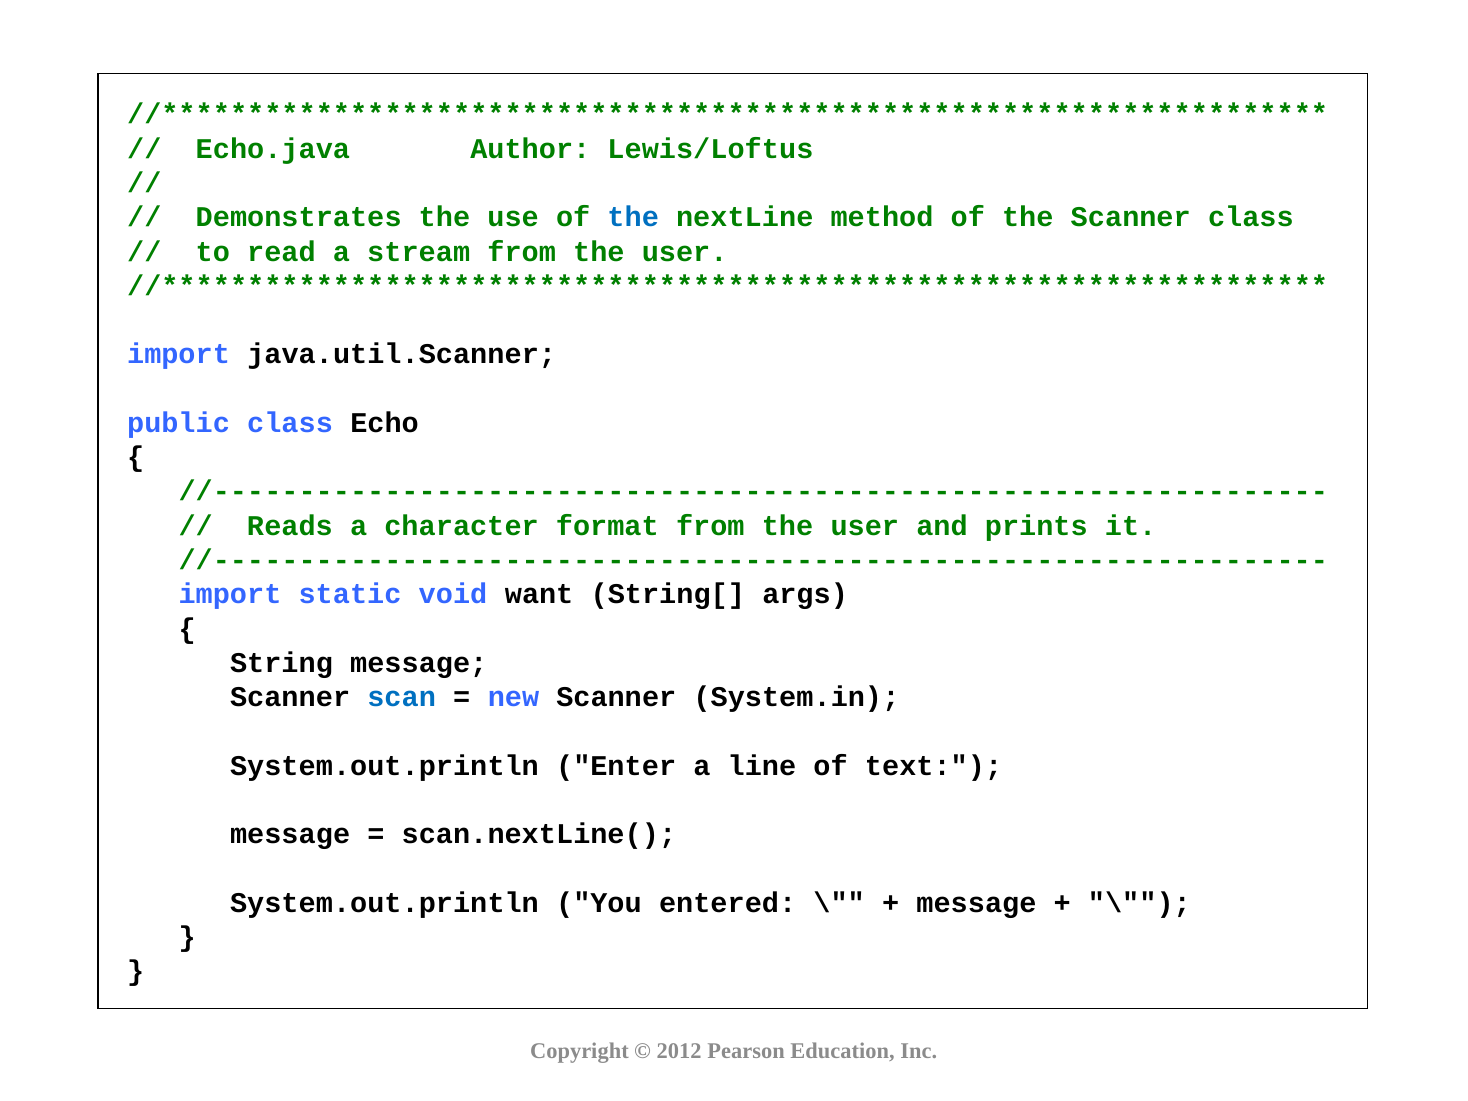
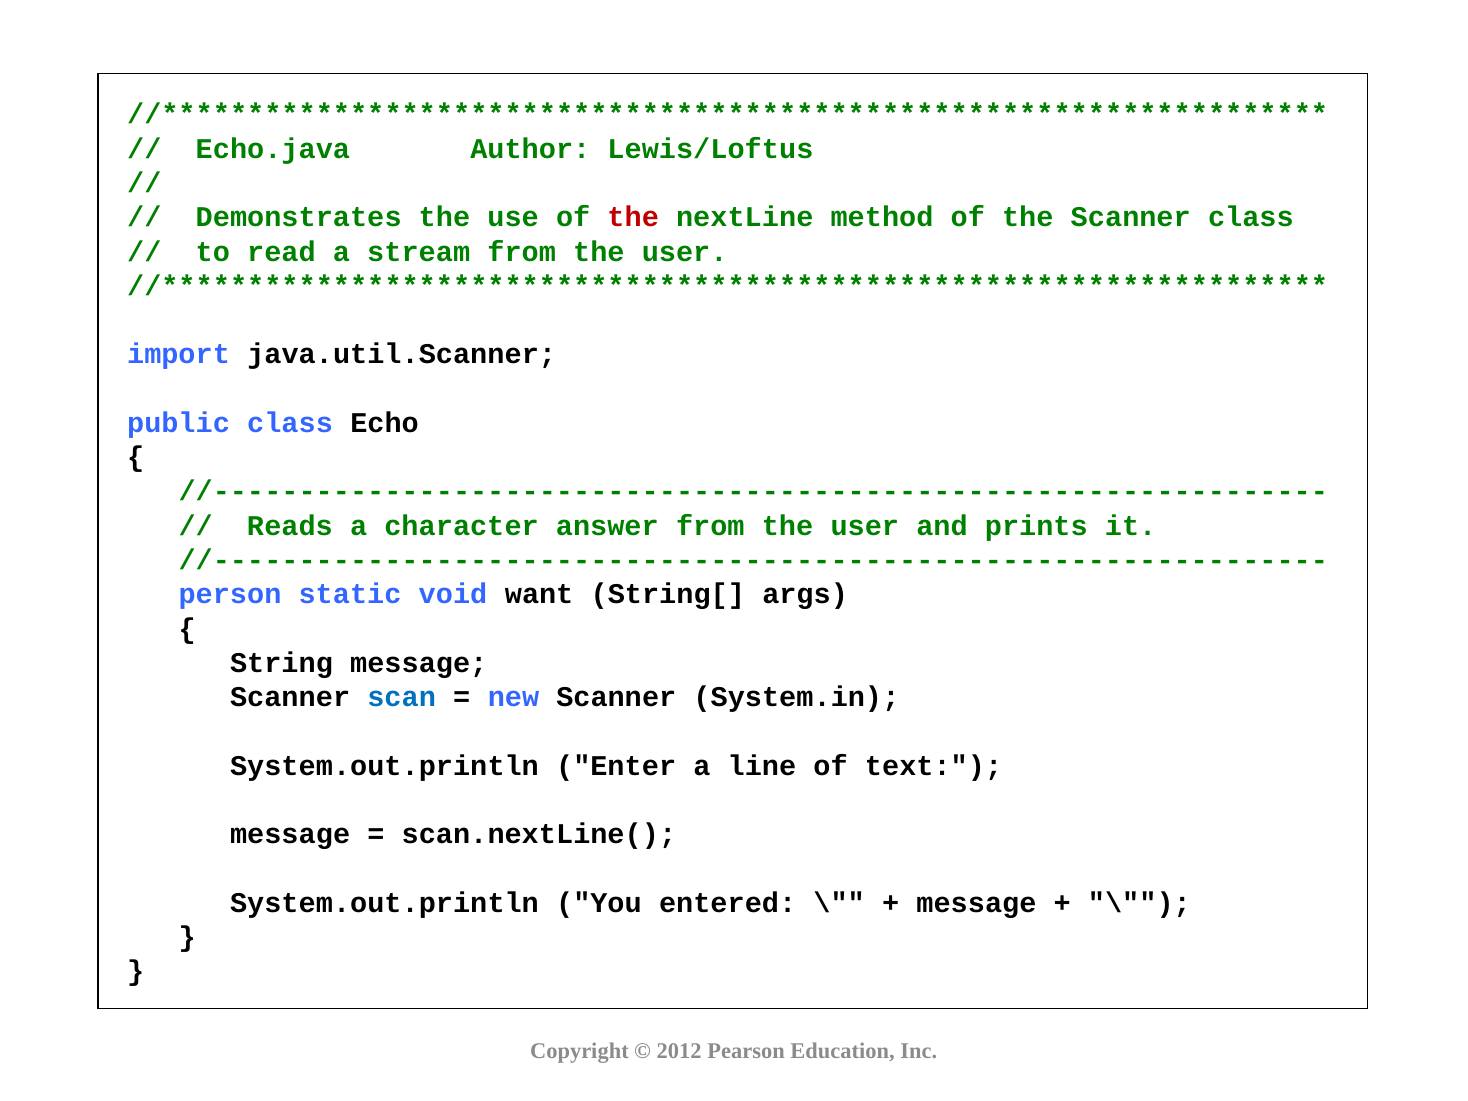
the colour: blue -> red (633, 217)
format: format -> answer (607, 526)
import: import -> person (230, 594)
